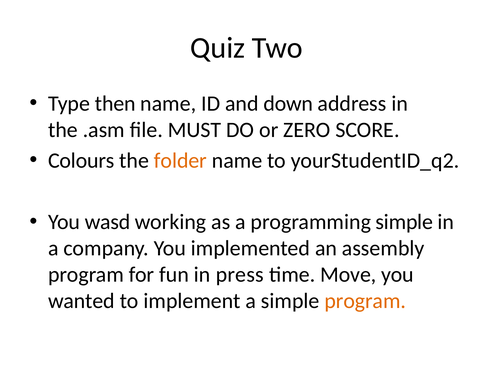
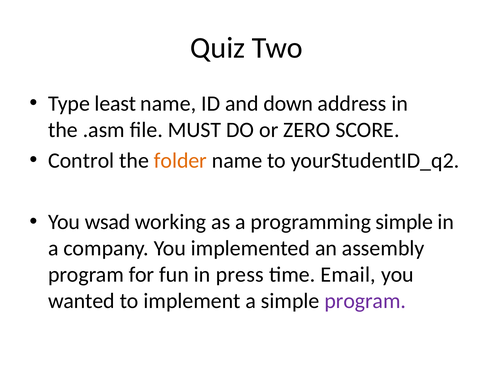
then: then -> least (115, 103)
Colours: Colours -> Control (81, 160)
wasd: wasd -> wsad (108, 222)
Move: Move -> Email (348, 275)
program colour: orange -> purple (365, 301)
